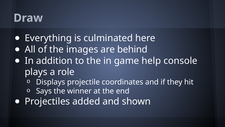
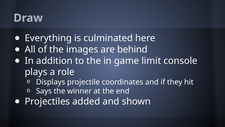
help: help -> limit (151, 61)
